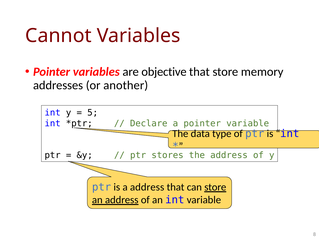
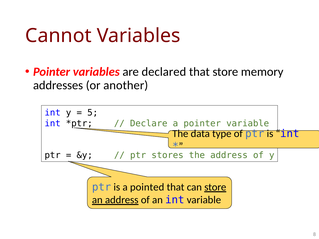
objective: objective -> declared (164, 72)
a address: address -> pointed (147, 187)
